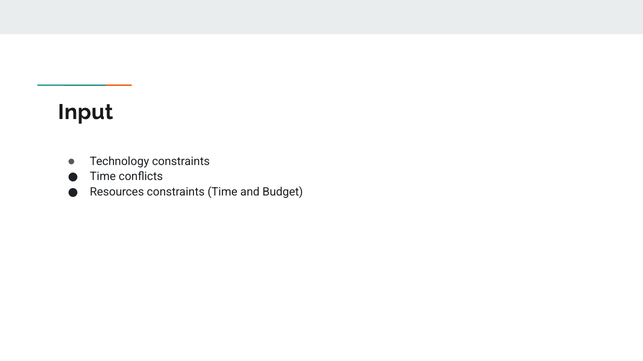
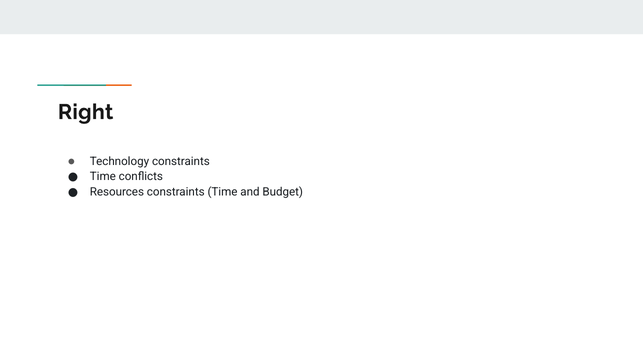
Input: Input -> Right (86, 112)
